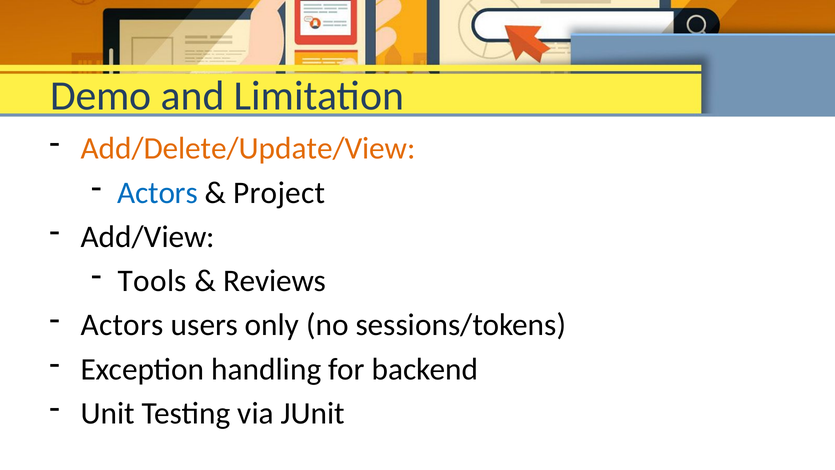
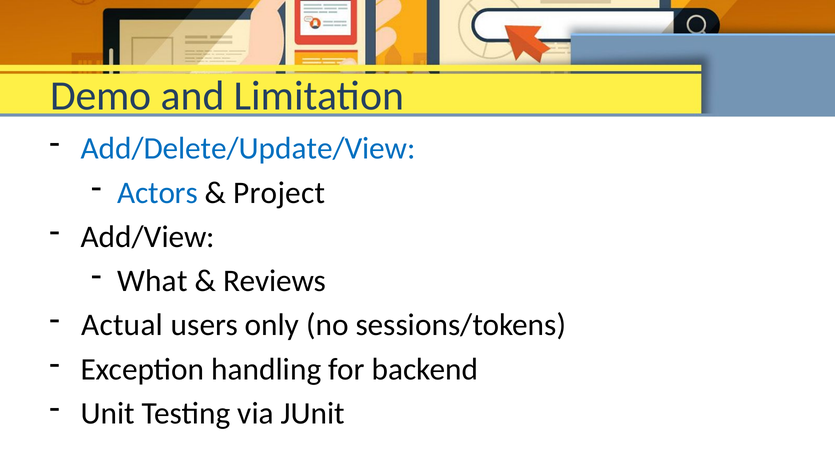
Add/Delete/Update/View colour: orange -> blue (248, 148)
Tools: Tools -> What (152, 281)
Actors: Actors -> Actual (122, 325)
